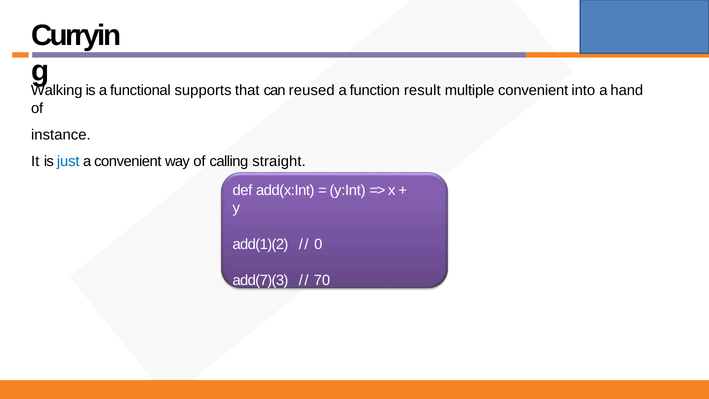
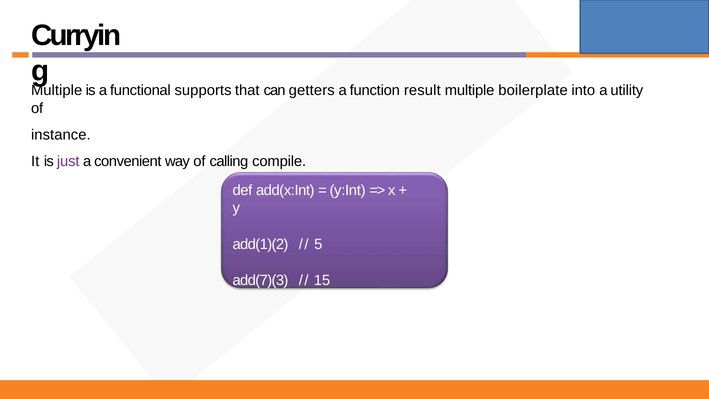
Walking: Walking -> Multiple (57, 91)
reused: reused -> getters (312, 91)
multiple convenient: convenient -> boilerplate (533, 91)
hand: hand -> utility (627, 91)
just colour: blue -> purple (68, 161)
straight: straight -> compile (279, 161)
0: 0 -> 5 (318, 244)
70: 70 -> 15 (322, 280)
